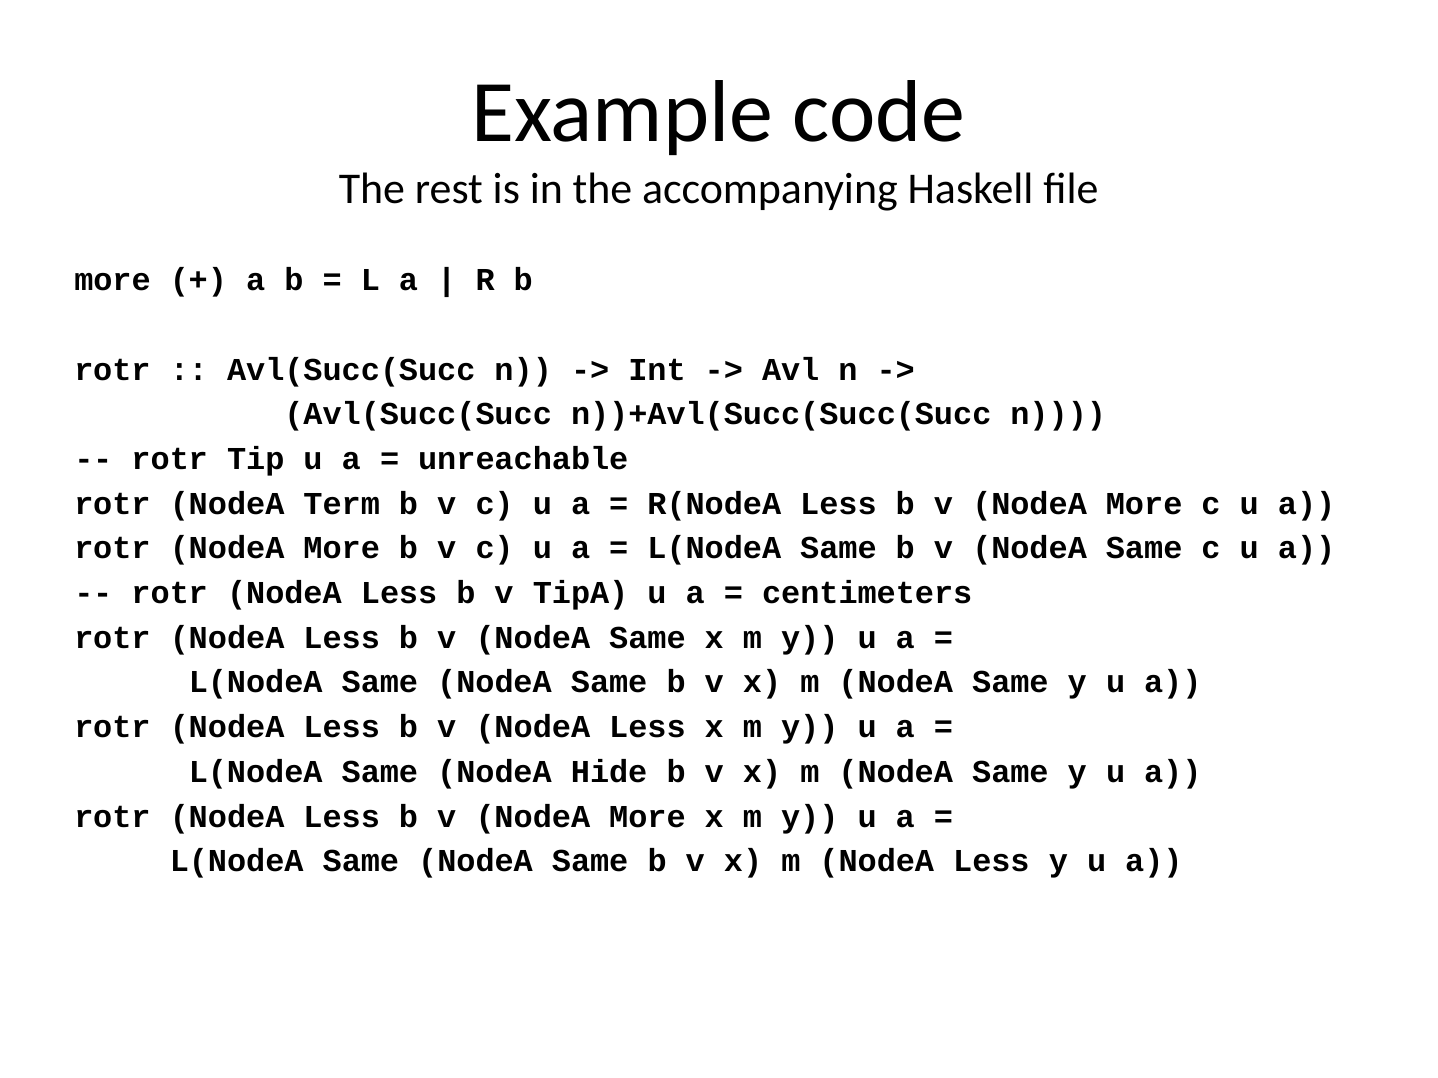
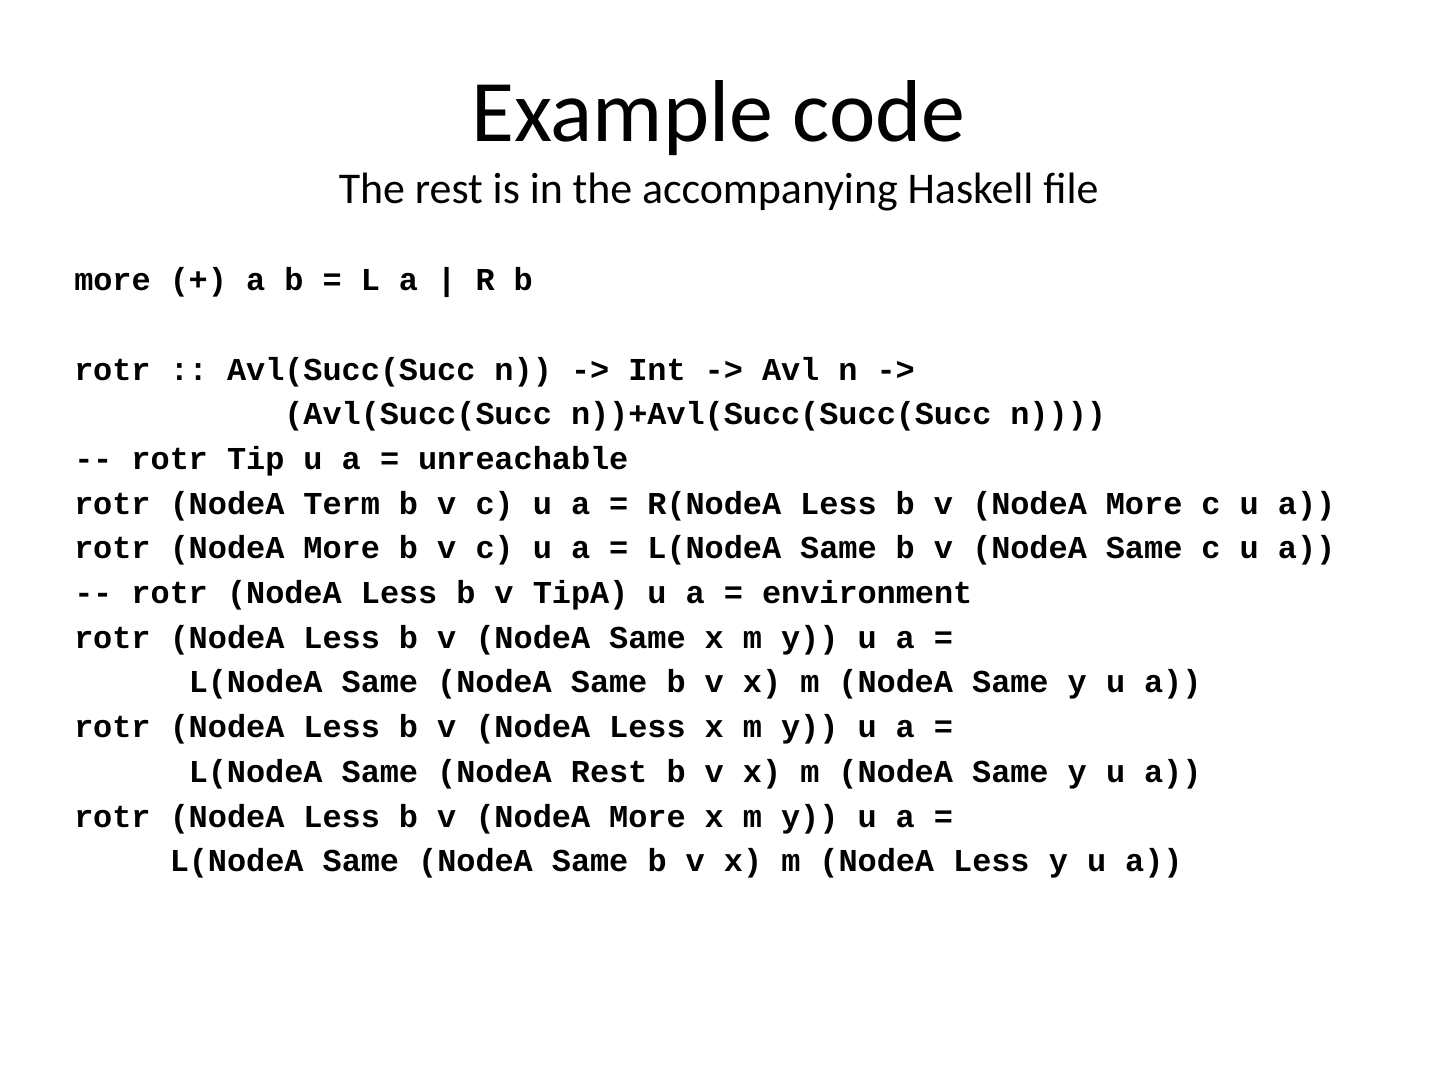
centimeters: centimeters -> environment (867, 593)
NodeA Hide: Hide -> Rest (609, 772)
